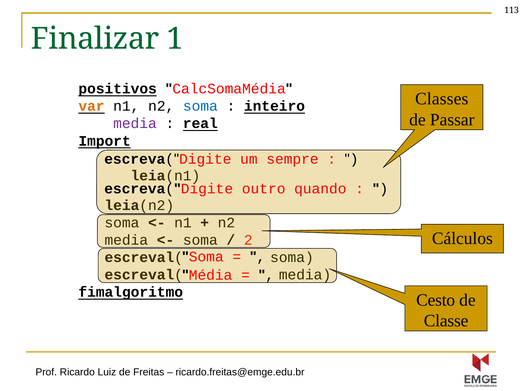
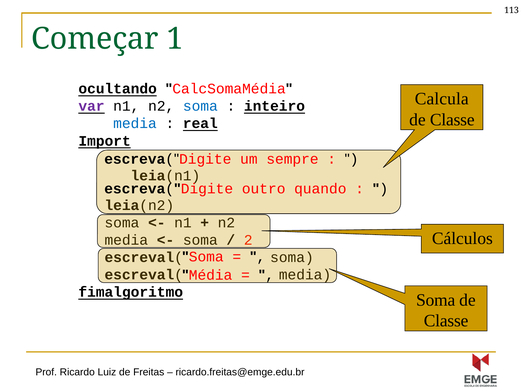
Finalizar: Finalizar -> Começar (95, 39)
positivos: positivos -> ocultando (118, 89)
Classes: Classes -> Calcula (442, 99)
var colour: orange -> purple (91, 106)
Passar: Passar -> Classe (452, 120)
media colour: purple -> blue (135, 124)
Cesto: Cesto -> Soma (436, 300)
